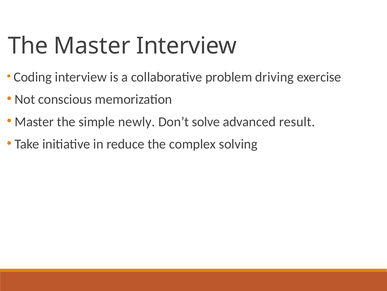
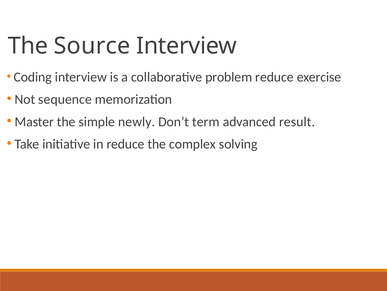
The Master: Master -> Source (92, 46)
problem driving: driving -> reduce (274, 77)
conscious: conscious -> sequence (65, 99)
solve: solve -> term (206, 121)
